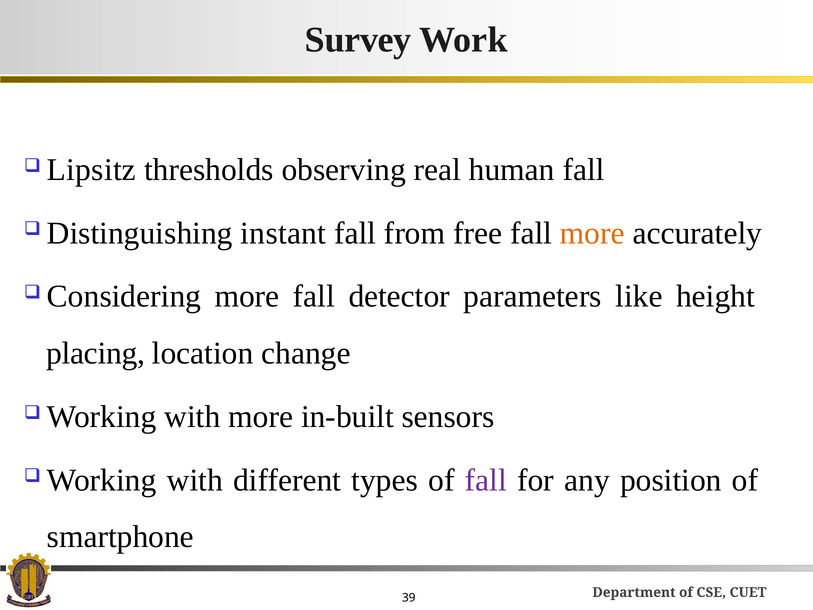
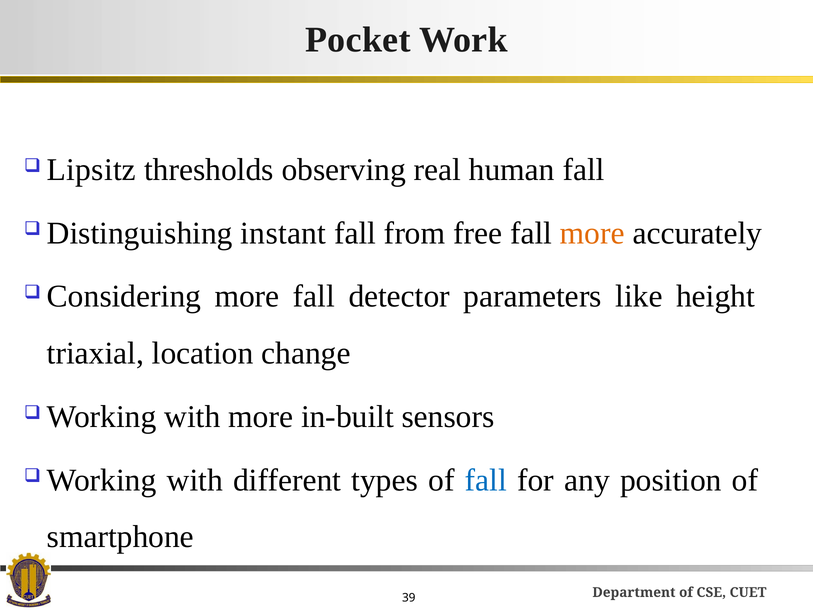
Survey: Survey -> Pocket (358, 40)
placing: placing -> triaxial (96, 353)
fall colour: purple -> blue (486, 480)
